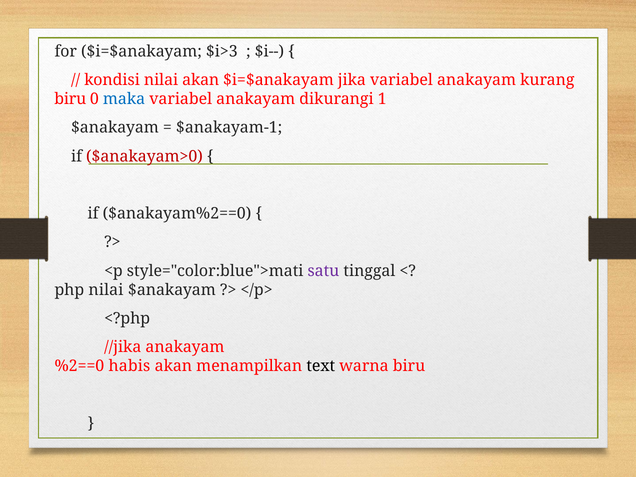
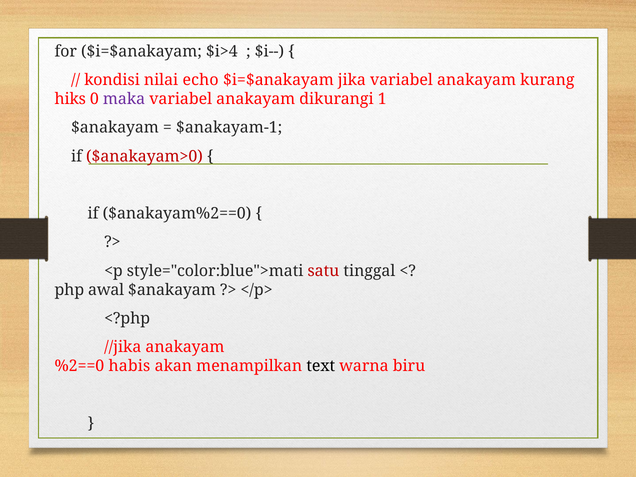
$i>3: $i>3 -> $i>4 (222, 51)
nilai akan: akan -> echo (201, 80)
biru: biru -> hiks (70, 99)
maka colour: blue -> purple (124, 99)
satu colour: purple -> red (323, 271)
nilai: nilai -> awal (106, 290)
